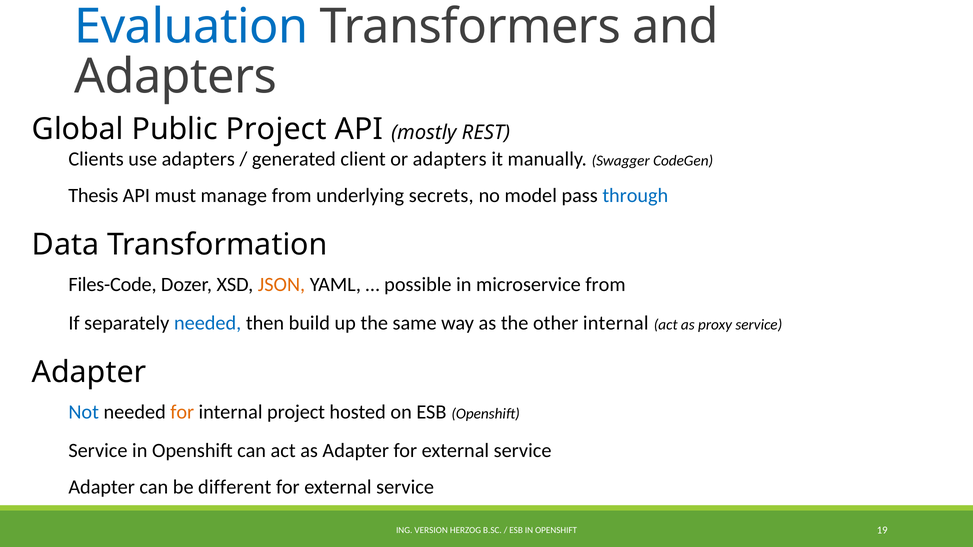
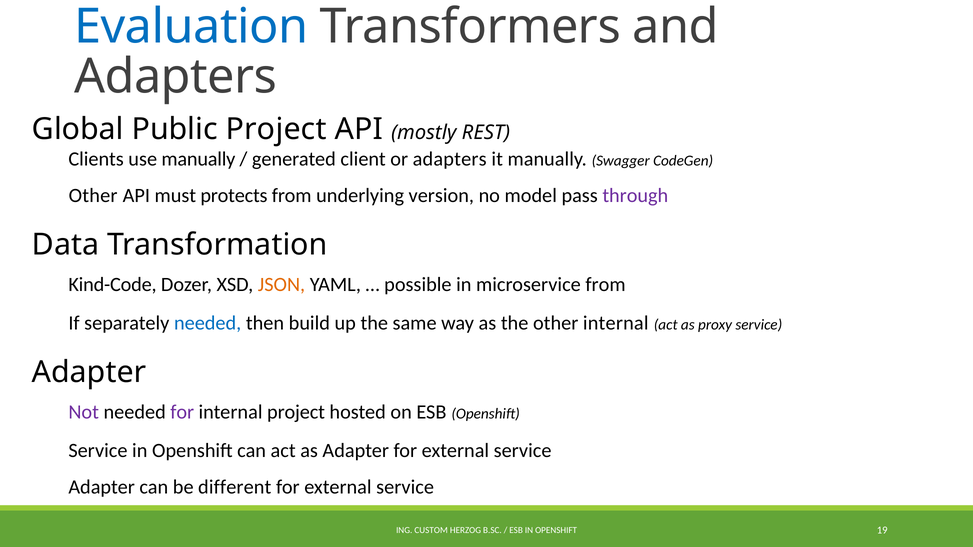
use adapters: adapters -> manually (198, 159)
Thesis: Thesis -> Other (93, 195)
manage: manage -> protects (234, 195)
secrets: secrets -> version (441, 195)
through colour: blue -> purple (635, 195)
Files-Code: Files-Code -> Kind-Code (112, 285)
Not colour: blue -> purple (84, 412)
for colour: orange -> purple (182, 412)
VERSION: VERSION -> CUSTOM (431, 531)
